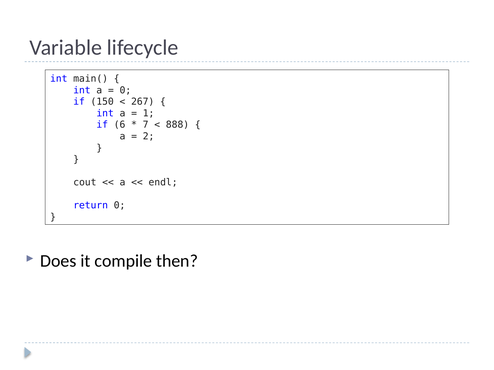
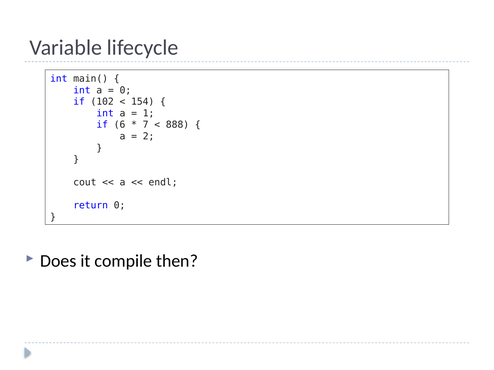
150: 150 -> 102 (102, 102)
267: 267 -> 154 (143, 102)
